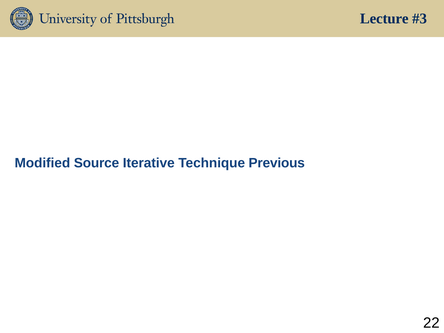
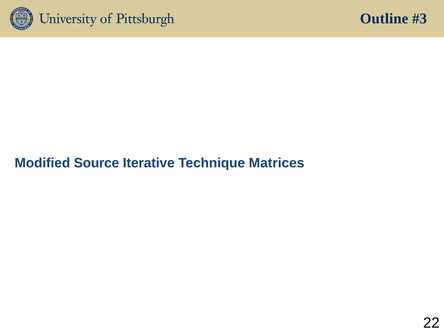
Lecture: Lecture -> Outline (384, 19)
Previous: Previous -> Matrices (277, 163)
